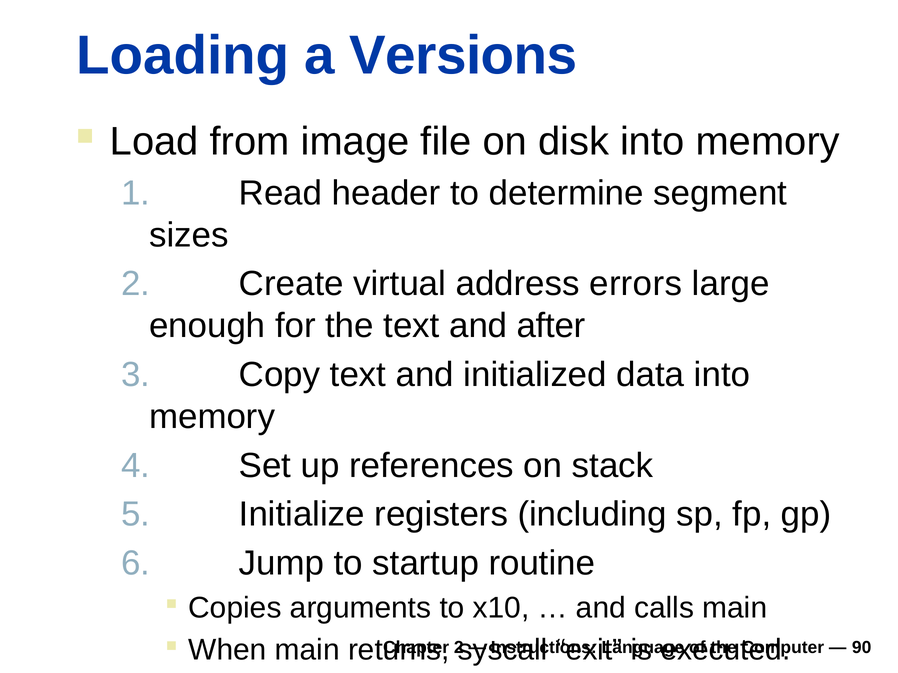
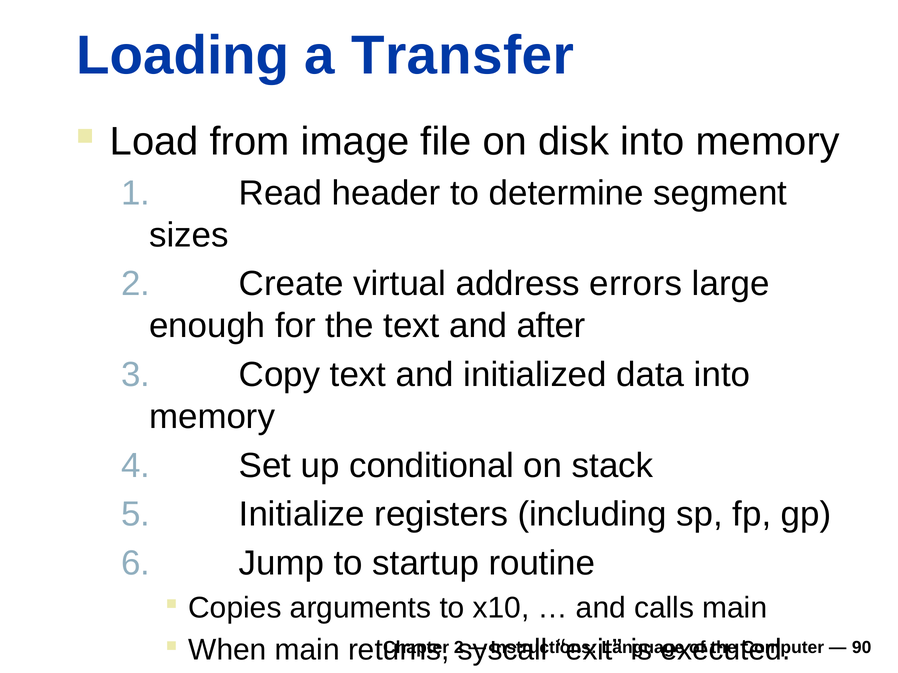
Versions: Versions -> Transfer (463, 56)
references: references -> conditional (432, 466)
